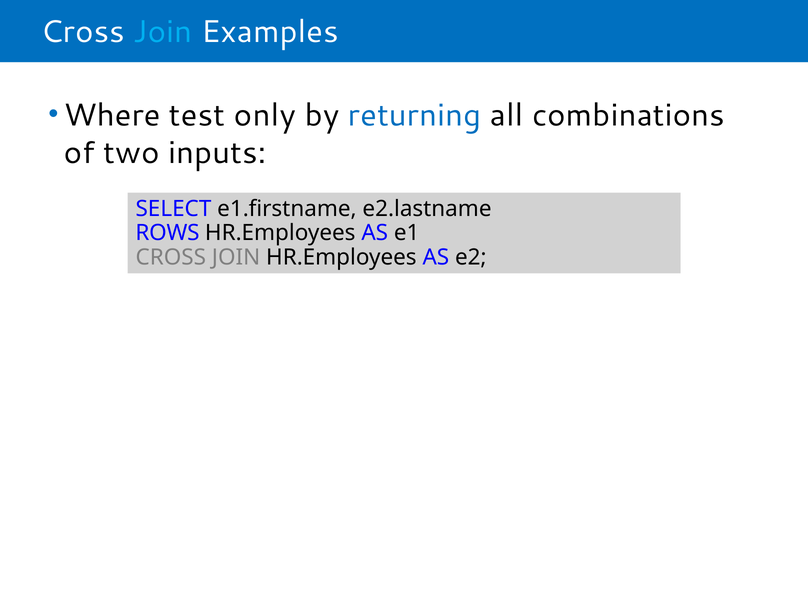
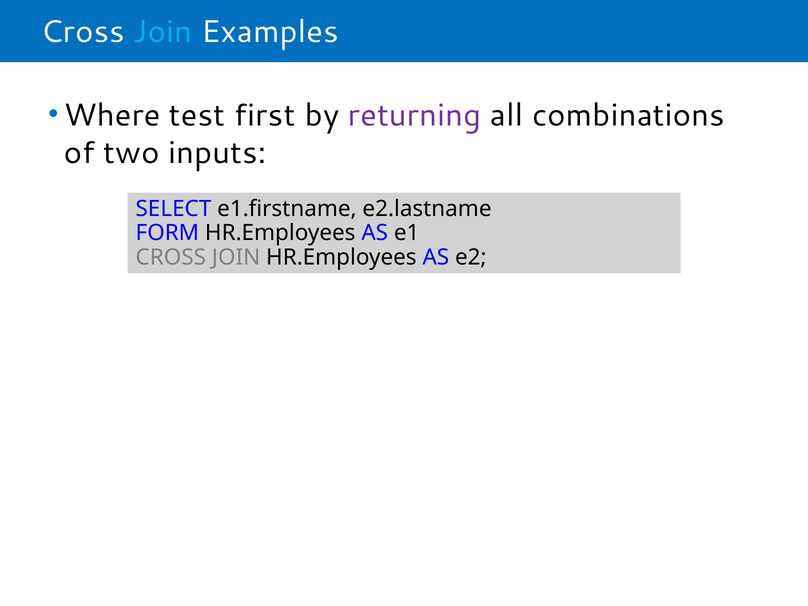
only: only -> first (265, 115)
returning colour: blue -> purple (415, 115)
ROWS: ROWS -> FORM (167, 233)
